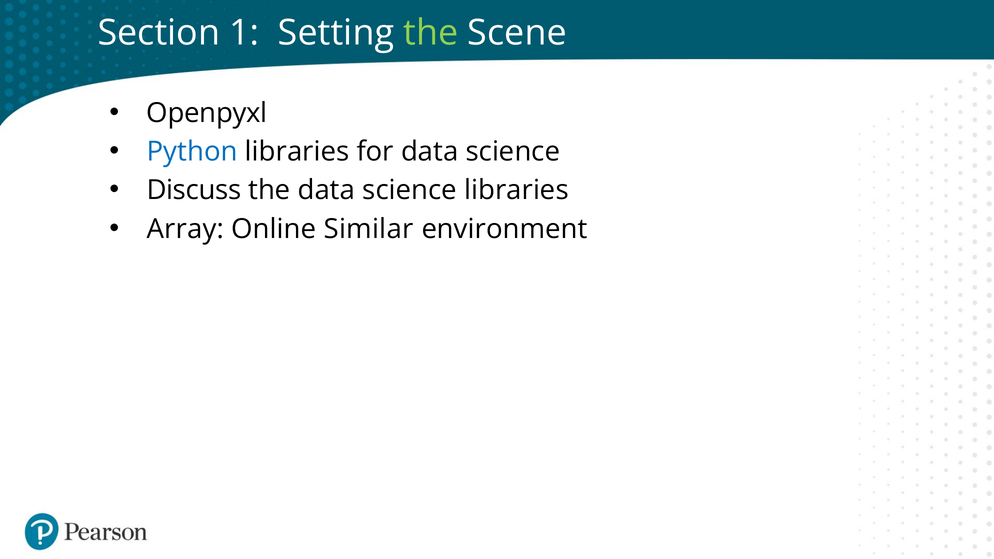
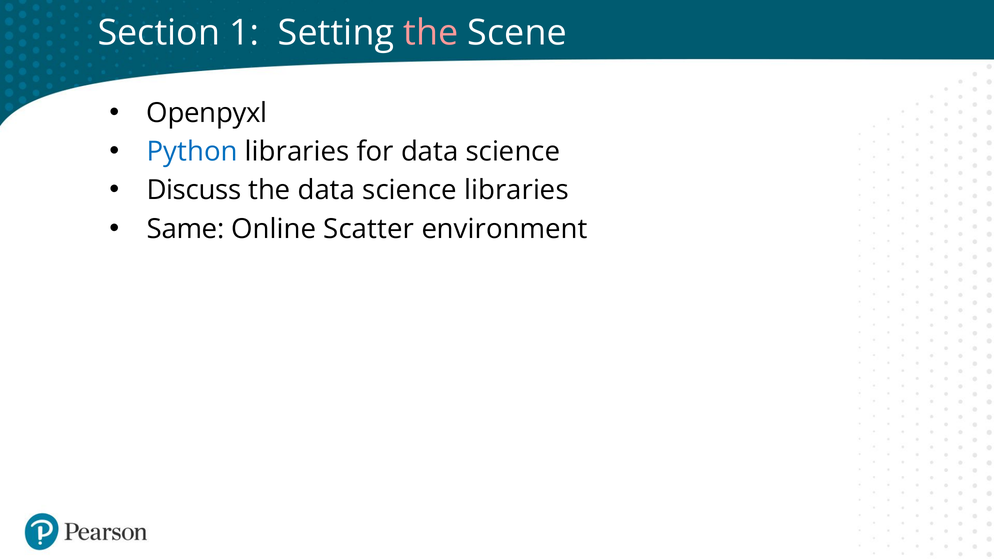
the colour: light green -> pink (431, 33)
Array: Array -> Same (186, 229)
Similar: Similar -> Scatter (369, 229)
